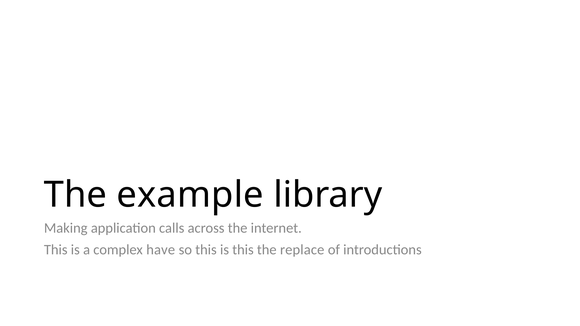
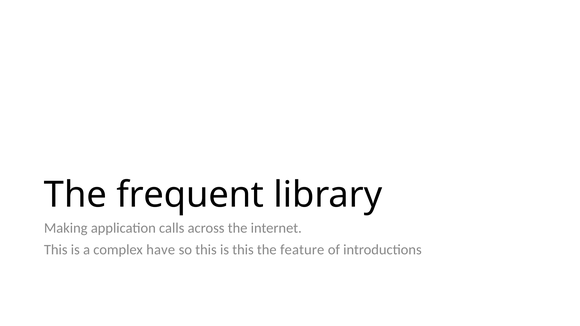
example: example -> frequent (190, 195)
replace: replace -> feature (302, 250)
